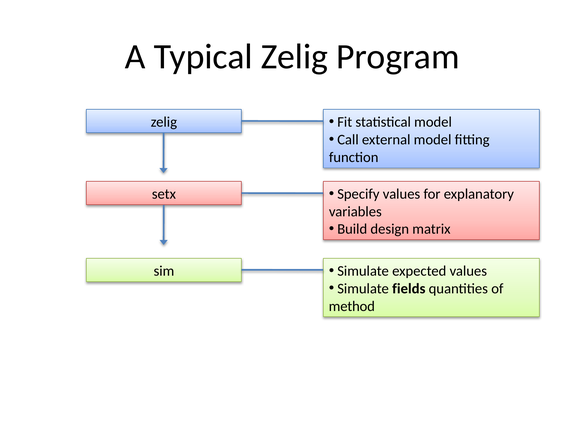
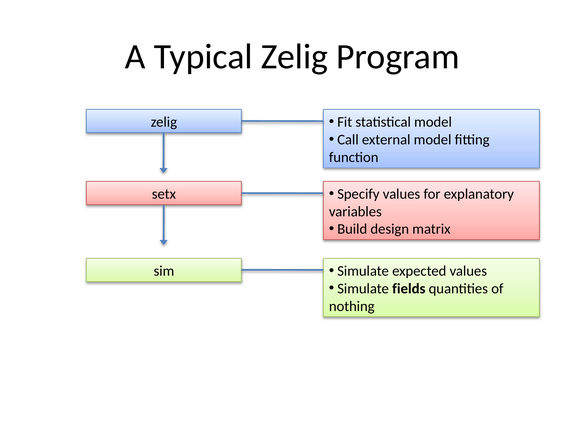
method: method -> nothing (352, 306)
